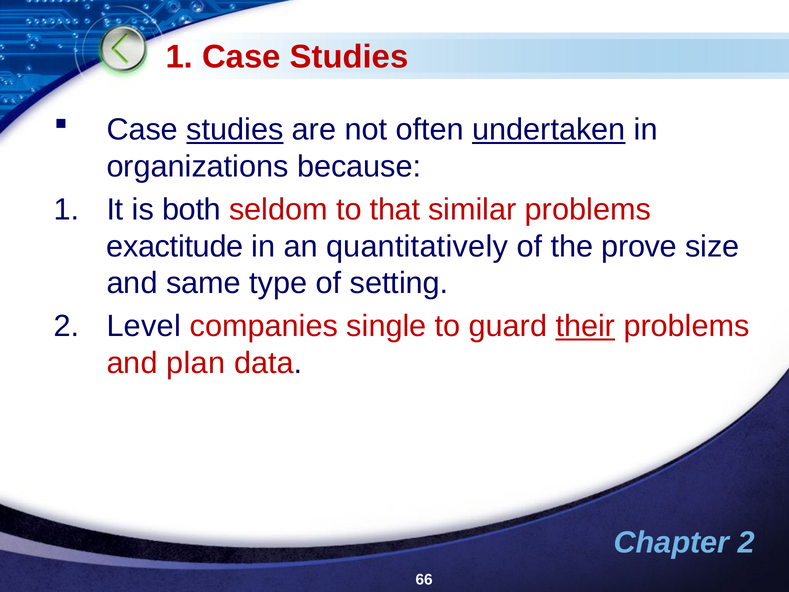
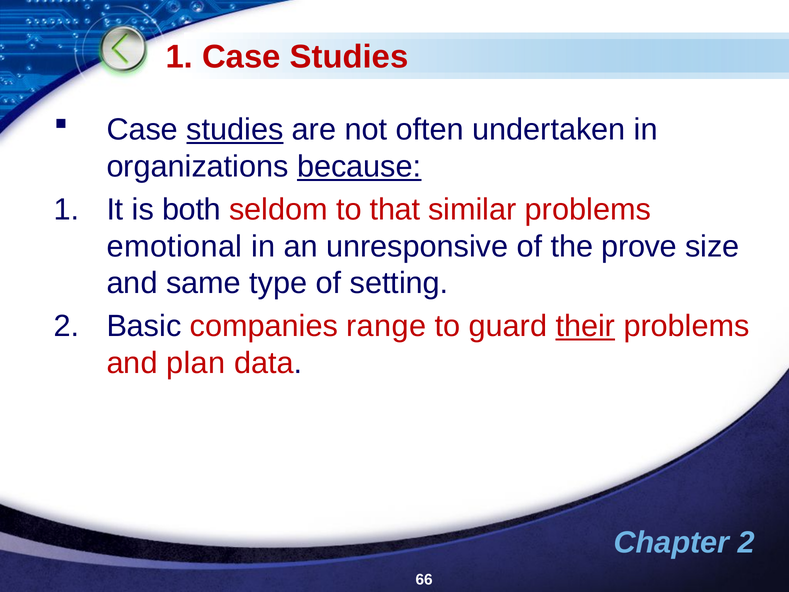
undertaken underline: present -> none (549, 130)
because underline: none -> present (359, 167)
exactitude: exactitude -> emotional (175, 246)
quantitatively: quantitatively -> unresponsive (417, 246)
Level: Level -> Basic (144, 326)
single: single -> range (386, 326)
